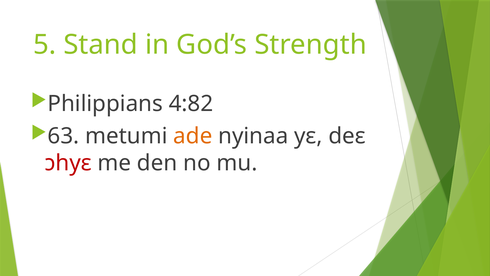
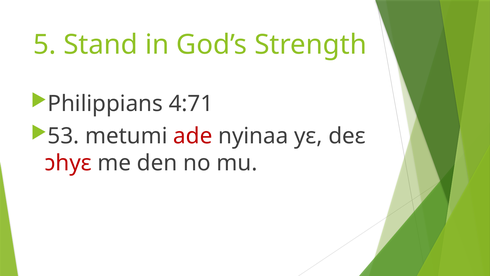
4:82: 4:82 -> 4:71 (191, 104)
63: 63 -> 53 (63, 136)
ade colour: orange -> red (193, 136)
